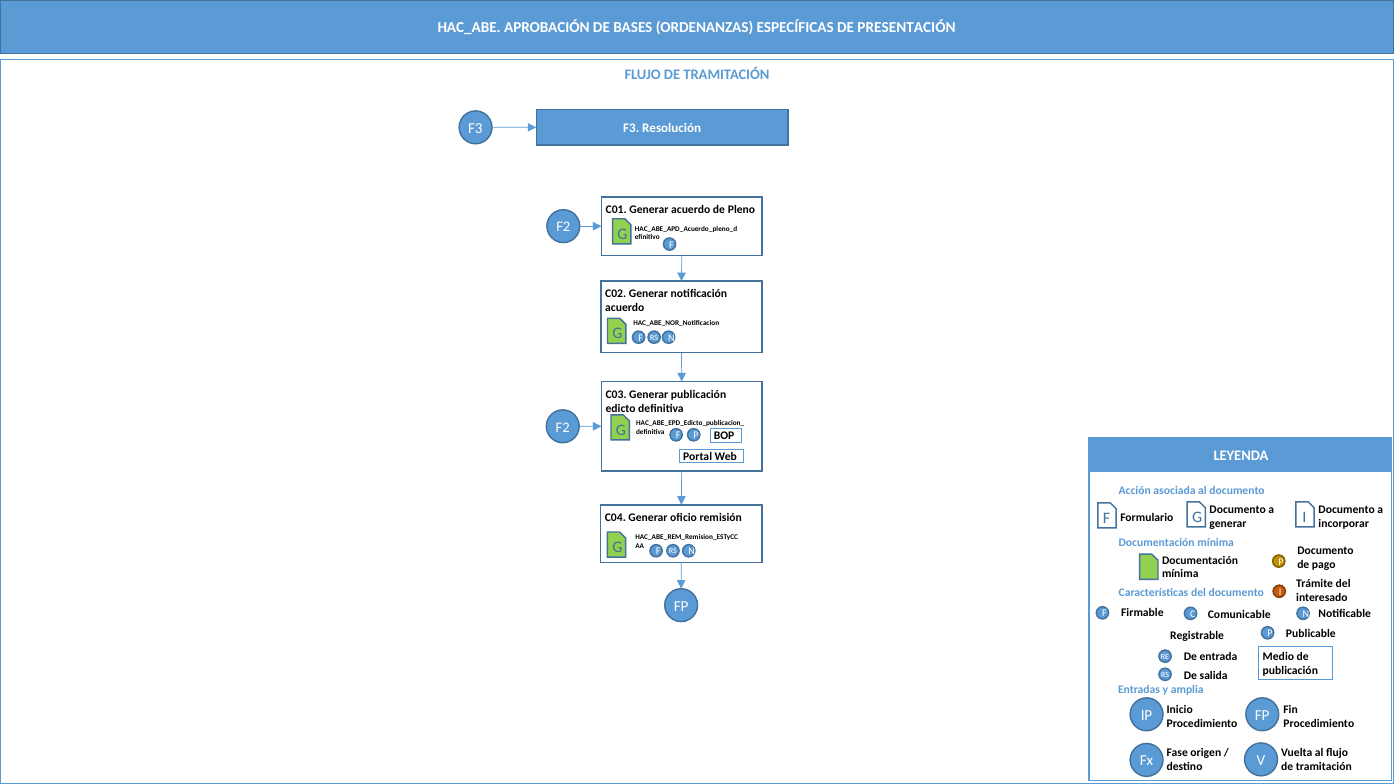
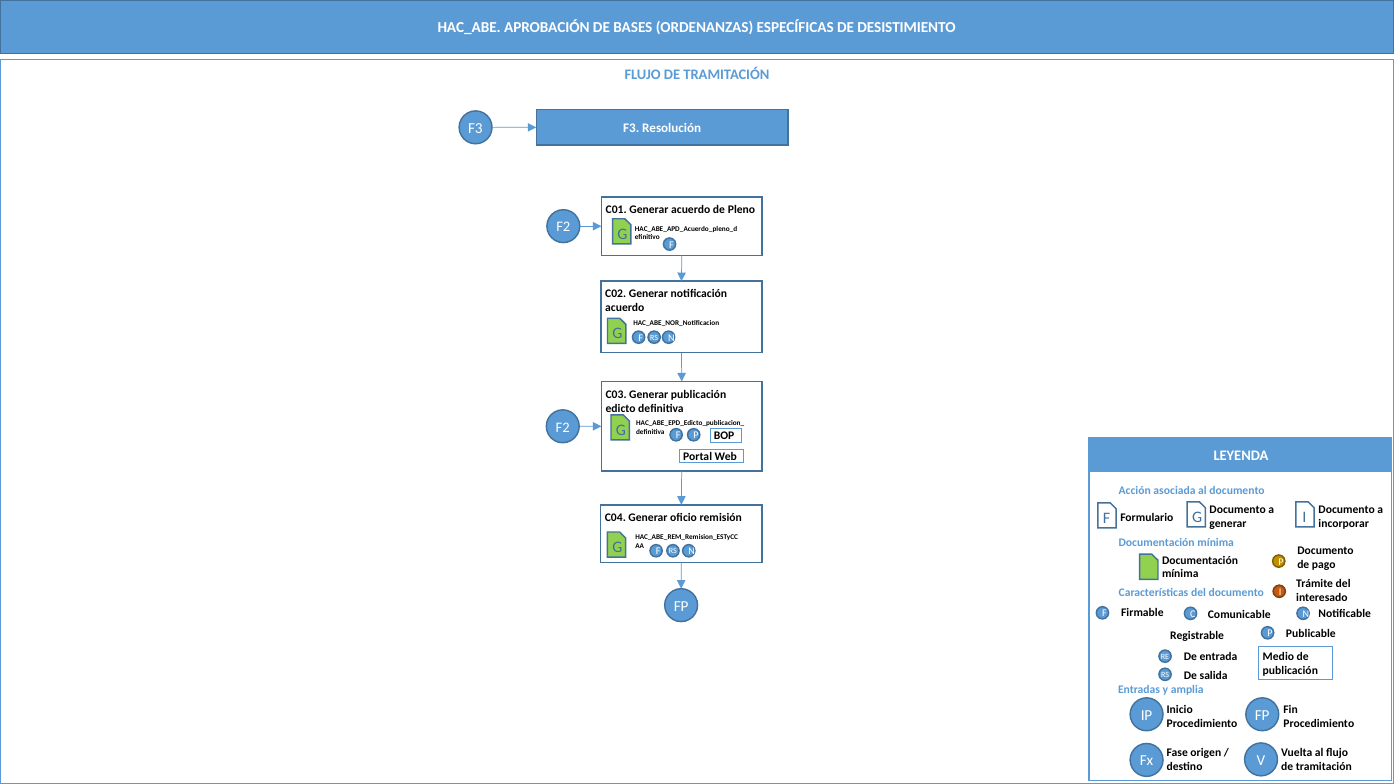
PRESENTACIÓN: PRESENTACIÓN -> DESISTIMIENTO (907, 28)
